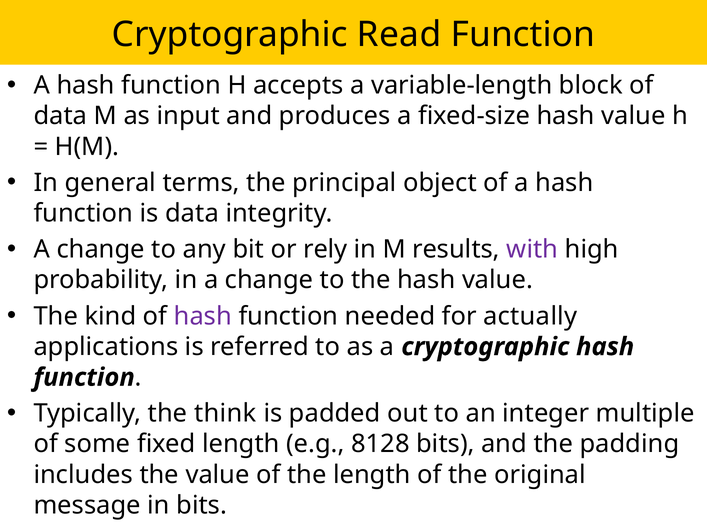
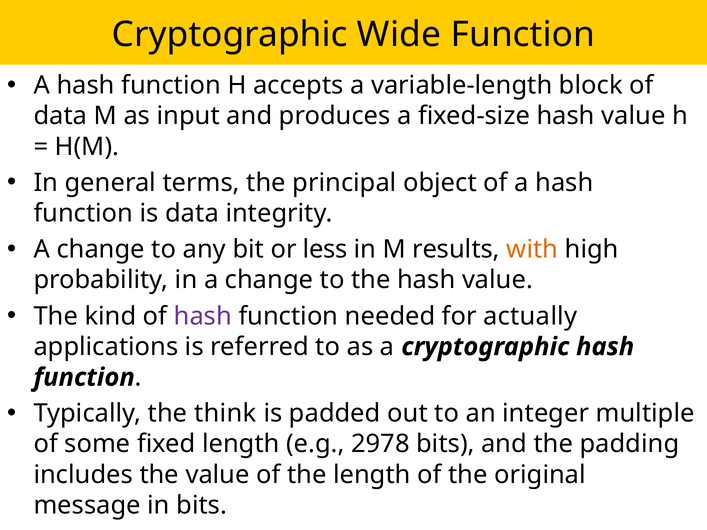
Read: Read -> Wide (399, 35)
rely: rely -> less (325, 250)
with colour: purple -> orange (532, 250)
8128: 8128 -> 2978 (380, 444)
